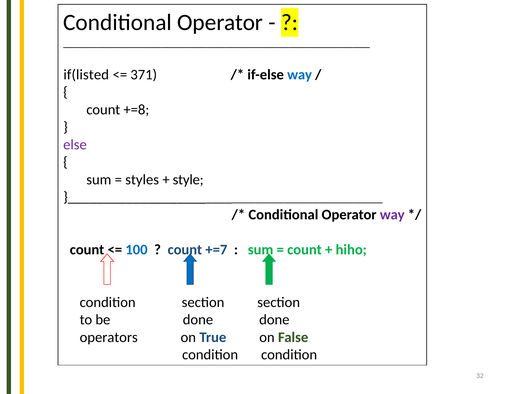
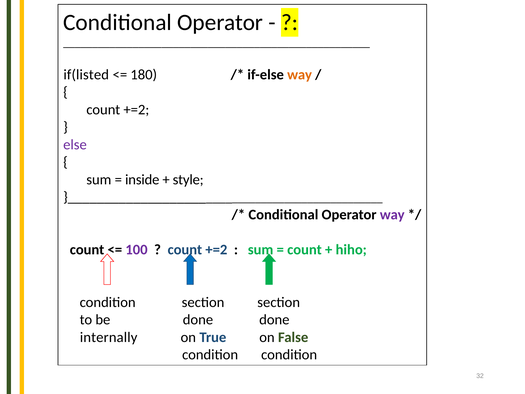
371: 371 -> 180 (144, 74)
way colour: blue -> orange (300, 74)
+=8: +=8 -> +=2 (136, 110)
styles: styles -> inside (142, 180)
100 colour: blue -> purple (136, 250)
+=7: +=7 -> +=2 (216, 250)
operators: operators -> internally (109, 337)
